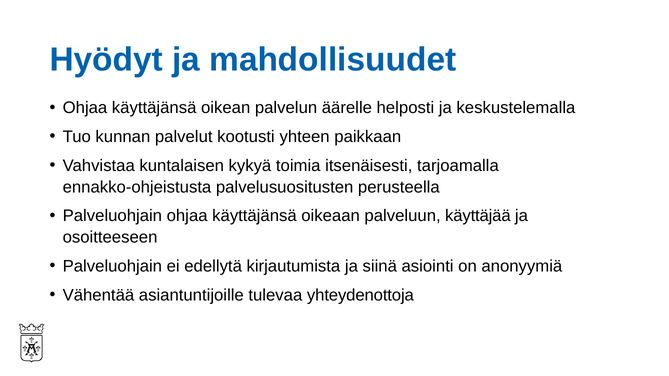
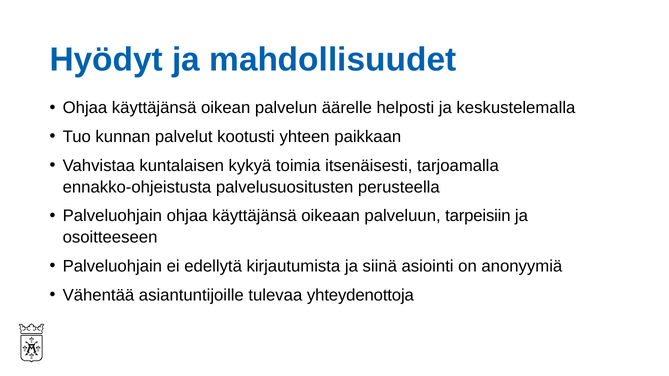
käyttäjää: käyttäjää -> tarpeisiin (478, 216)
